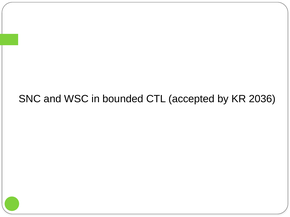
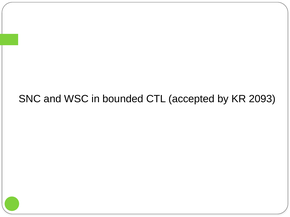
2036: 2036 -> 2093 (262, 99)
